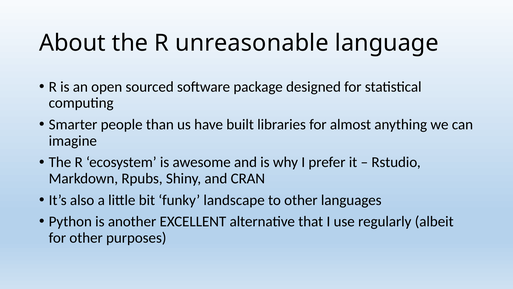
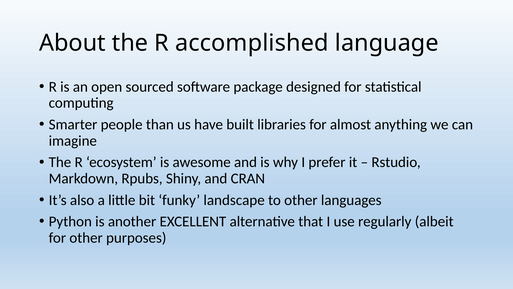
unreasonable: unreasonable -> accomplished (252, 43)
